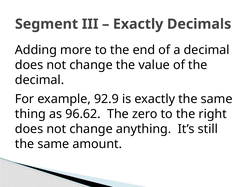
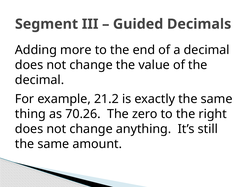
Exactly: Exactly -> Guided (138, 24)
92.9: 92.9 -> 21.2 (106, 99)
96.62: 96.62 -> 70.26 (83, 114)
